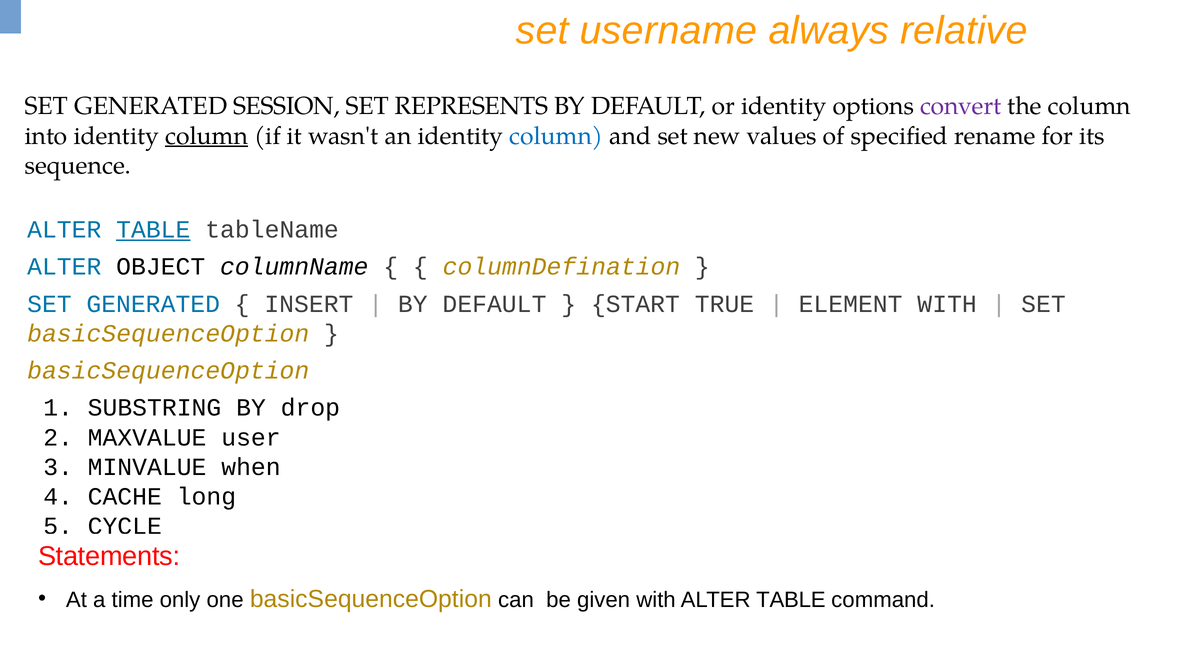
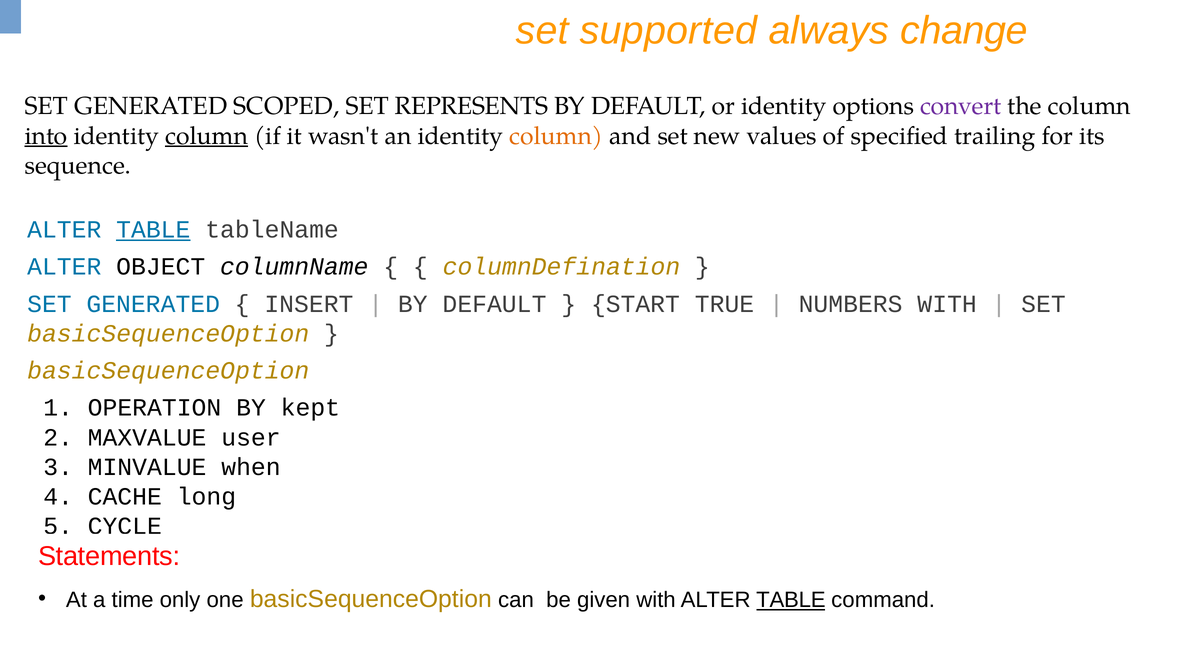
username: username -> supported (668, 31)
relative: relative -> change (964, 31)
SESSION: SESSION -> SCOPED (286, 106)
into underline: none -> present (46, 136)
column colour: blue -> orange (556, 136)
rename: rename -> trailing (995, 136)
ELEMENT: ELEMENT -> NUMBERS (851, 304)
SUBSTRING: SUBSTRING -> OPERATION (154, 407)
drop: drop -> kept (310, 407)
TABLE underline: none -> present (791, 600)
